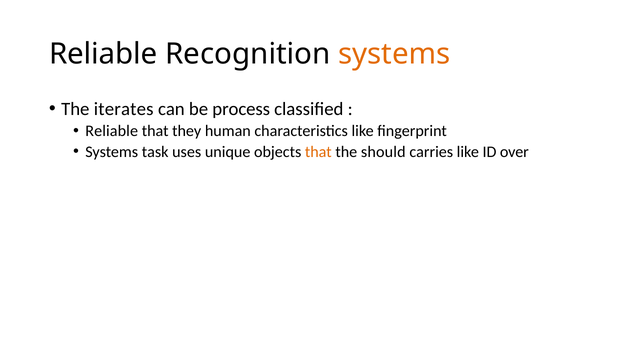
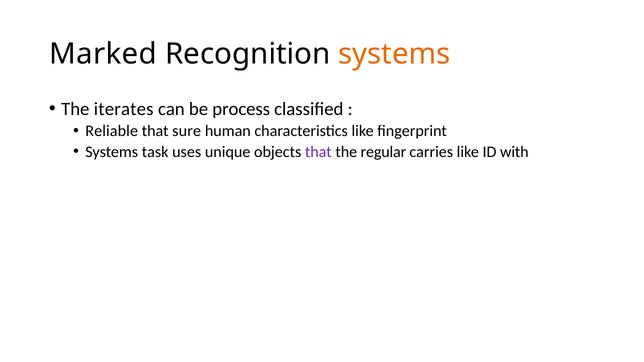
Reliable: Reliable -> Marked (103, 54)
they: they -> sure (187, 131)
that colour: orange -> purple (318, 152)
should: should -> regular (383, 152)
over: over -> with (514, 152)
